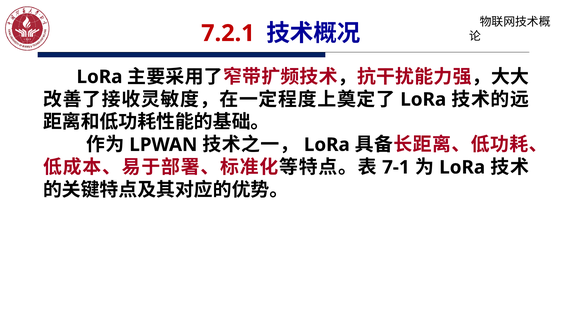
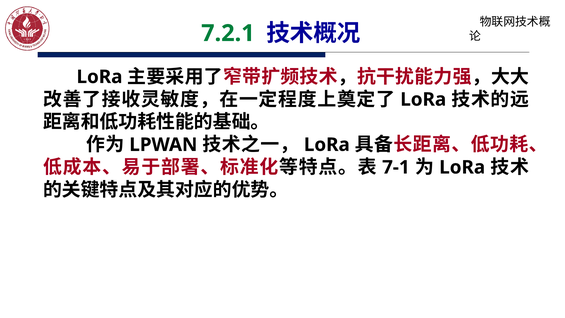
7.2.1 colour: red -> green (228, 33)
